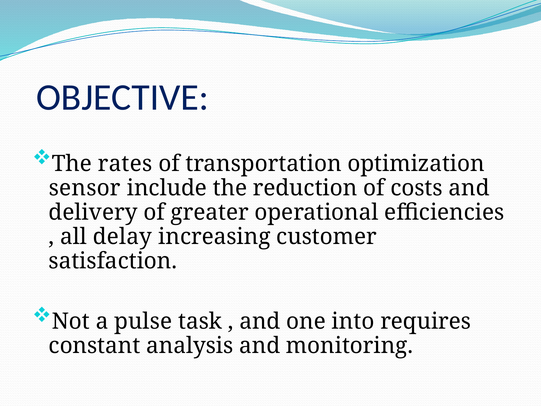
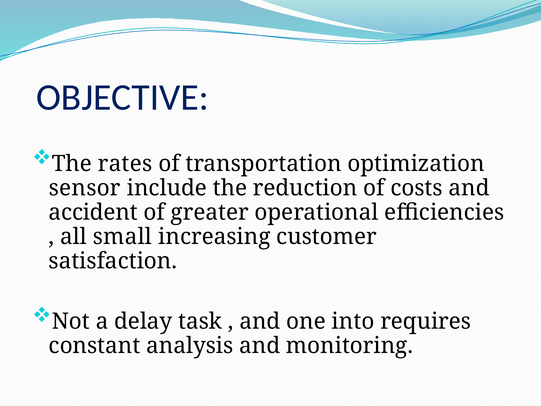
delivery: delivery -> accident (93, 212)
delay: delay -> small (122, 237)
pulse: pulse -> delay (143, 321)
